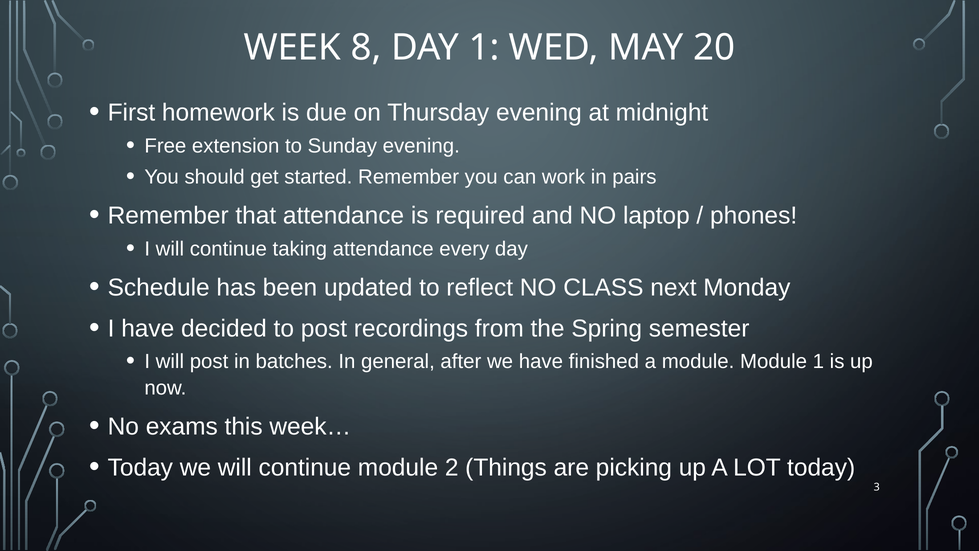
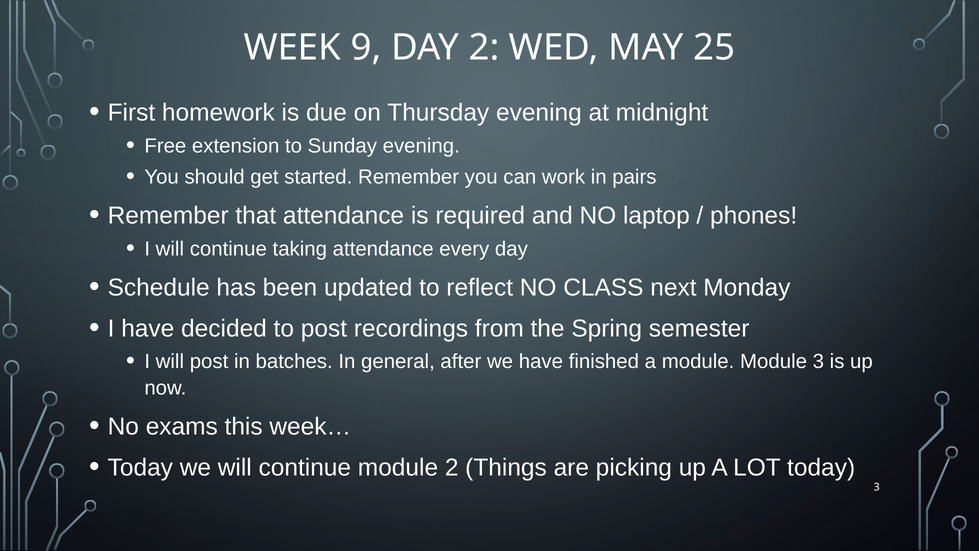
8: 8 -> 9 (366, 47)
DAY 1: 1 -> 2 (484, 47)
20: 20 -> 25 (714, 47)
Module 1: 1 -> 3 (818, 361)
